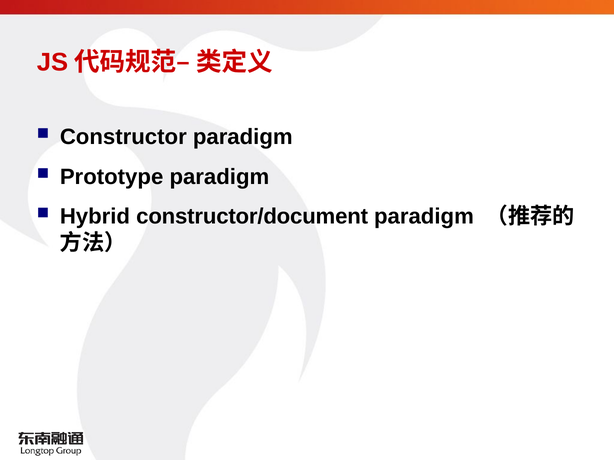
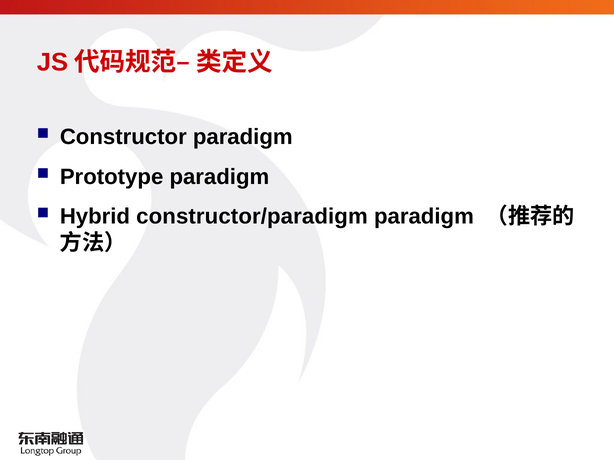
constructor/document: constructor/document -> constructor/paradigm (252, 217)
